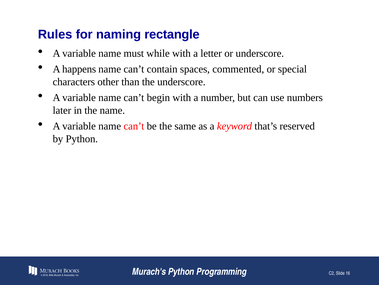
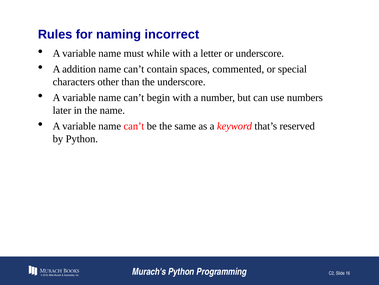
rectangle: rectangle -> incorrect (172, 34)
happens: happens -> addition (79, 69)
